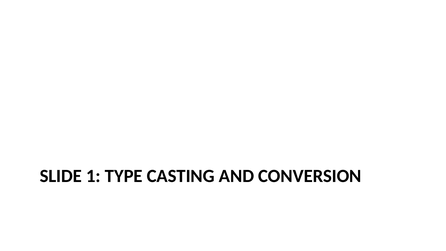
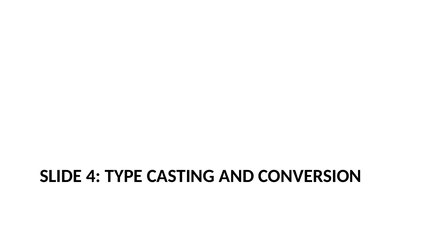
1: 1 -> 4 (93, 176)
